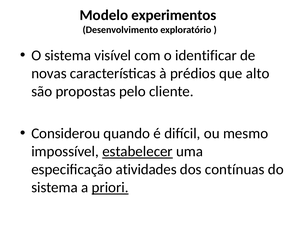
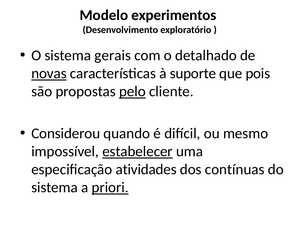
visível: visível -> gerais (113, 56)
identificar: identificar -> detalhado (206, 56)
novas underline: none -> present (49, 74)
prédios: prédios -> suporte (193, 74)
alto: alto -> pois (258, 74)
pelo underline: none -> present (132, 92)
